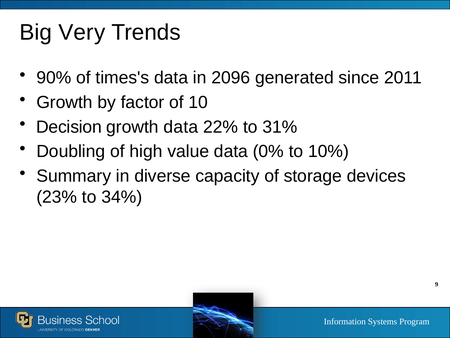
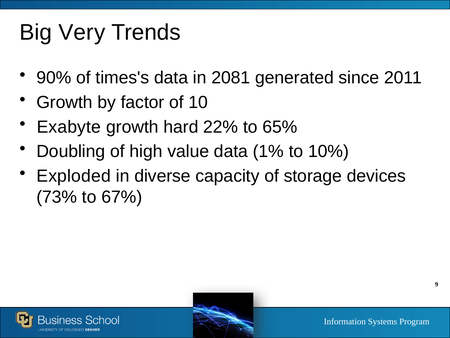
2096: 2096 -> 2081 (231, 78)
Decision: Decision -> Exabyte (69, 127)
growth data: data -> hard (181, 127)
31%: 31% -> 65% (280, 127)
0%: 0% -> 1% (268, 151)
Summary: Summary -> Exploded (74, 176)
23%: 23% -> 73% (57, 197)
34%: 34% -> 67% (122, 197)
